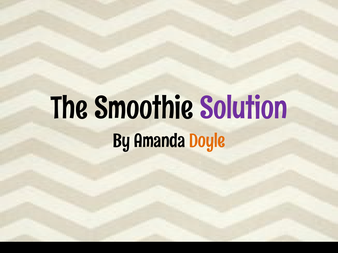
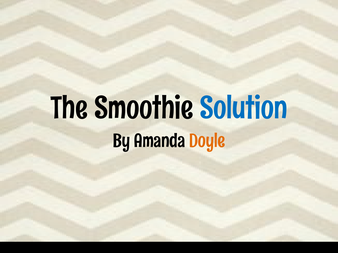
Solution colour: purple -> blue (244, 108)
